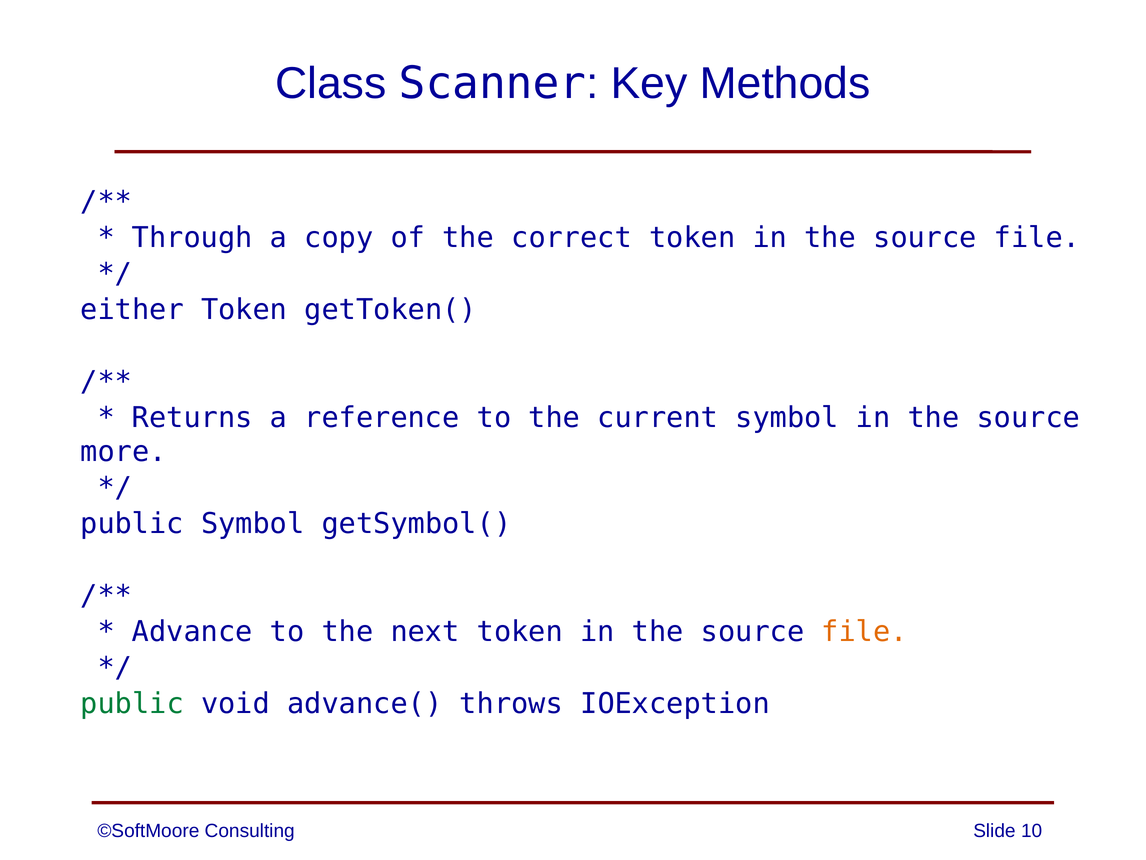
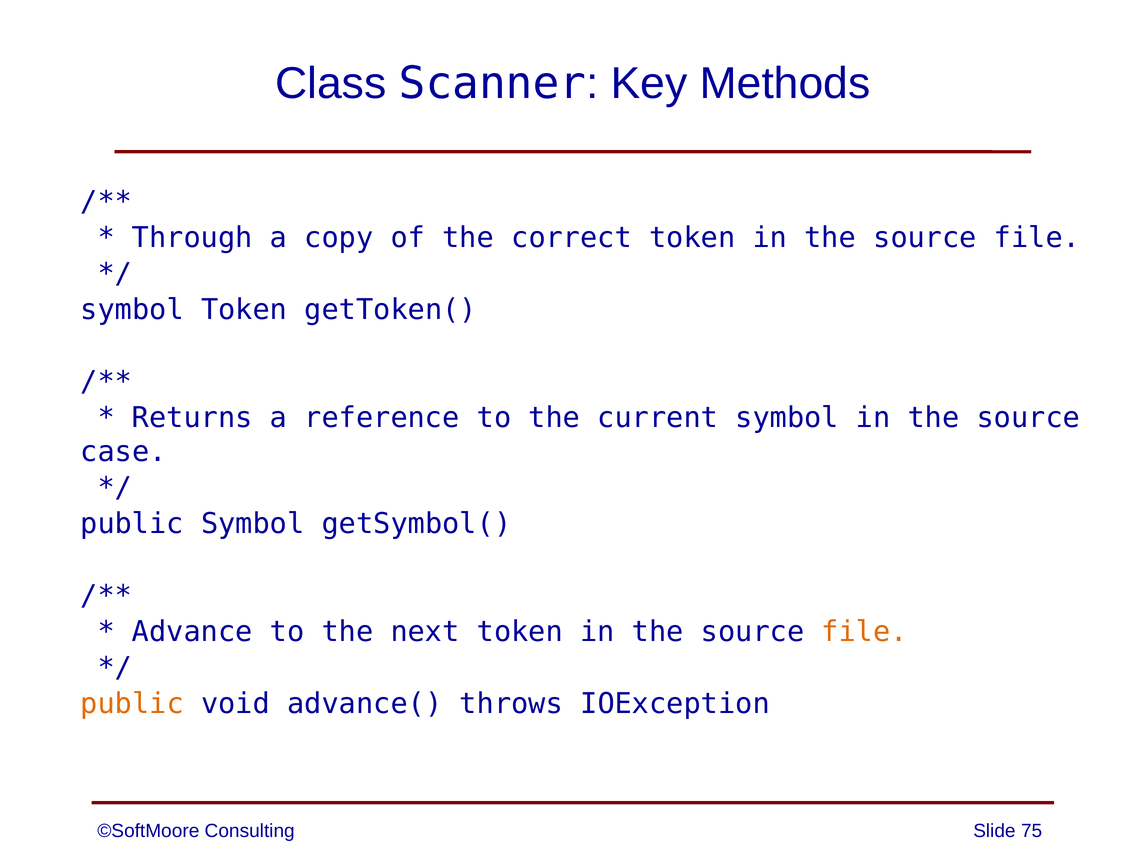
either: either -> symbol (132, 309)
more: more -> case (123, 452)
public colour: green -> orange (132, 703)
10: 10 -> 75 (1032, 830)
